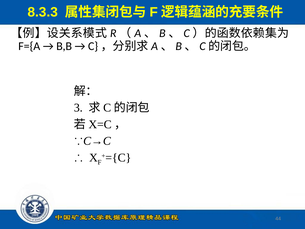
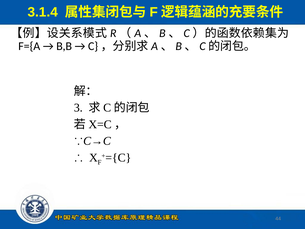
8.3.3: 8.3.3 -> 3.1.4 (43, 12)
